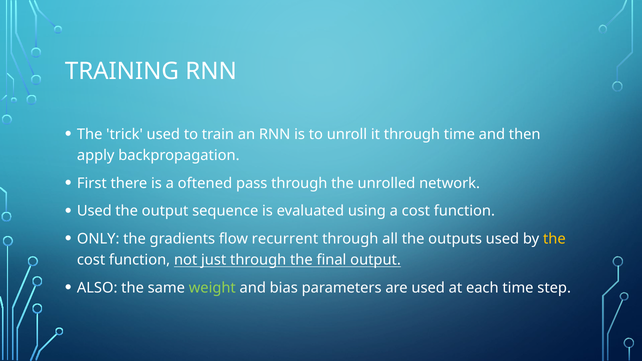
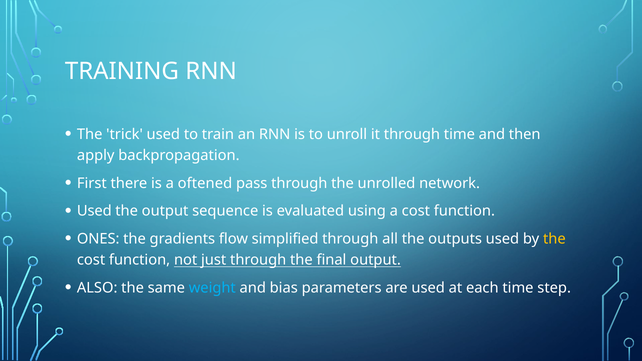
ONLY: ONLY -> ONES (98, 239)
recurrent: recurrent -> simplified (285, 239)
weight colour: light green -> light blue (212, 288)
